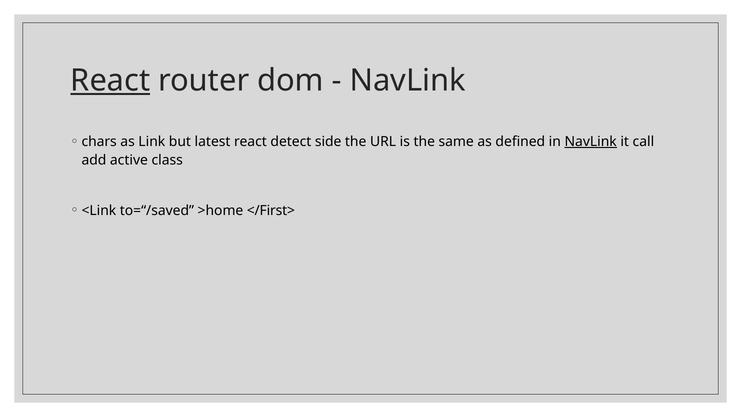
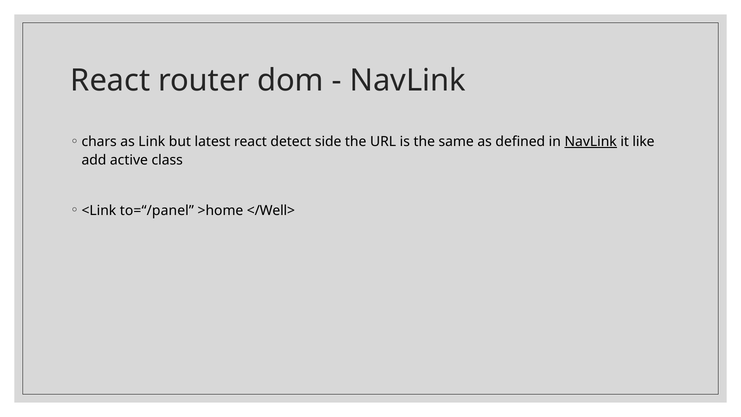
React underline: present -> none (110, 81)
call: call -> like (643, 142)
to=“/saved: to=“/saved -> to=“/panel (157, 210)
</First>: </First> -> </Well> (271, 210)
